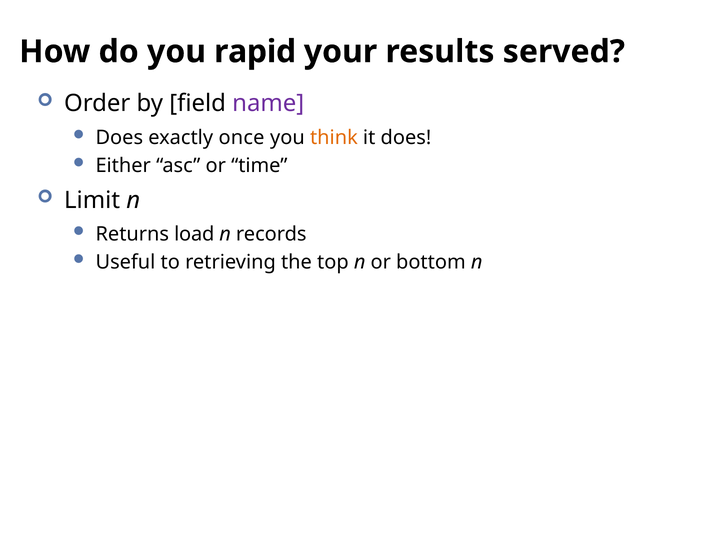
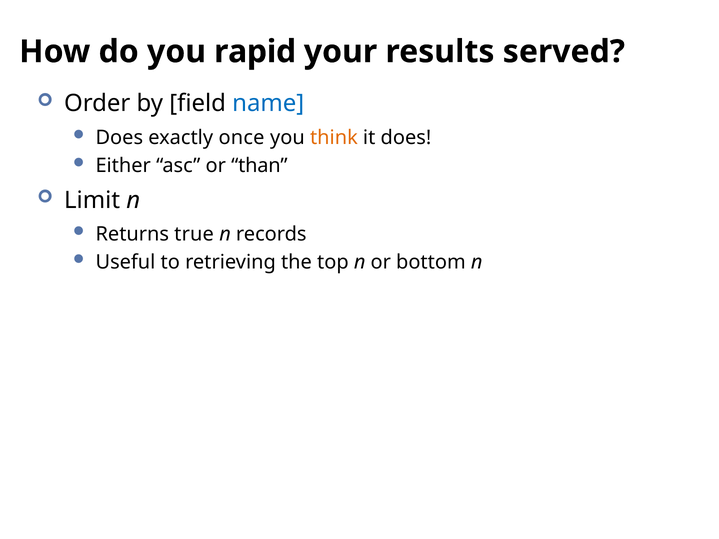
name colour: purple -> blue (268, 104)
time: time -> than (259, 166)
load: load -> true (194, 234)
